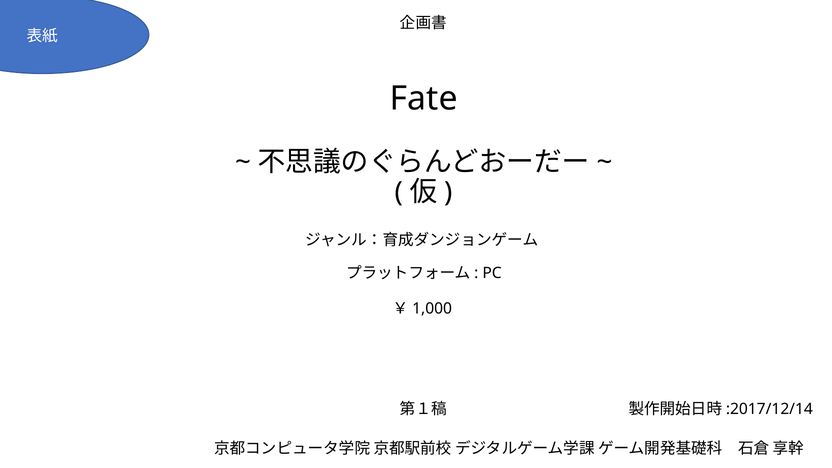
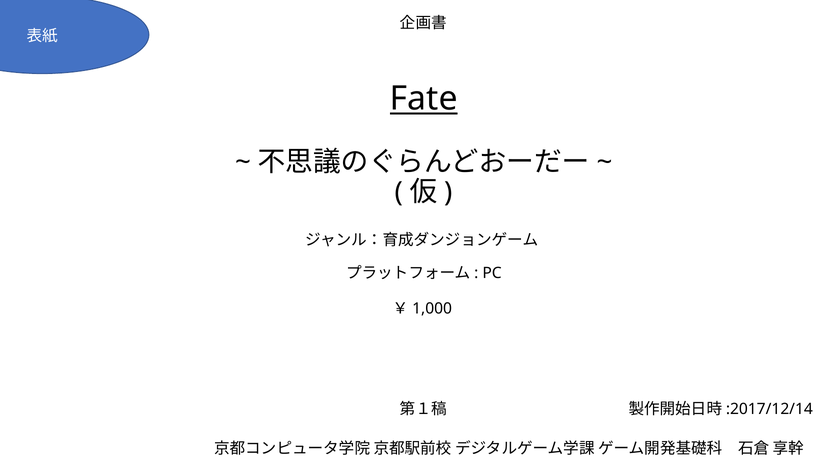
Fate underline: none -> present (424, 99)
